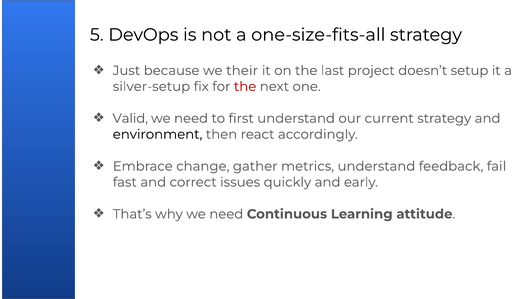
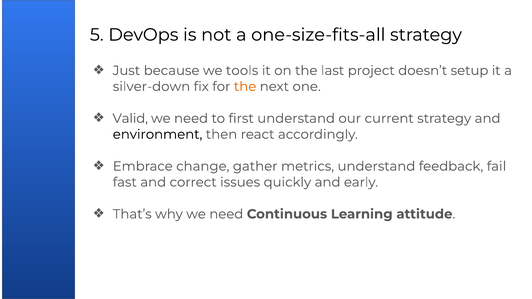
their: their -> tools (242, 71)
silver-setup: silver-setup -> silver-down (151, 87)
the colour: red -> orange (245, 87)
